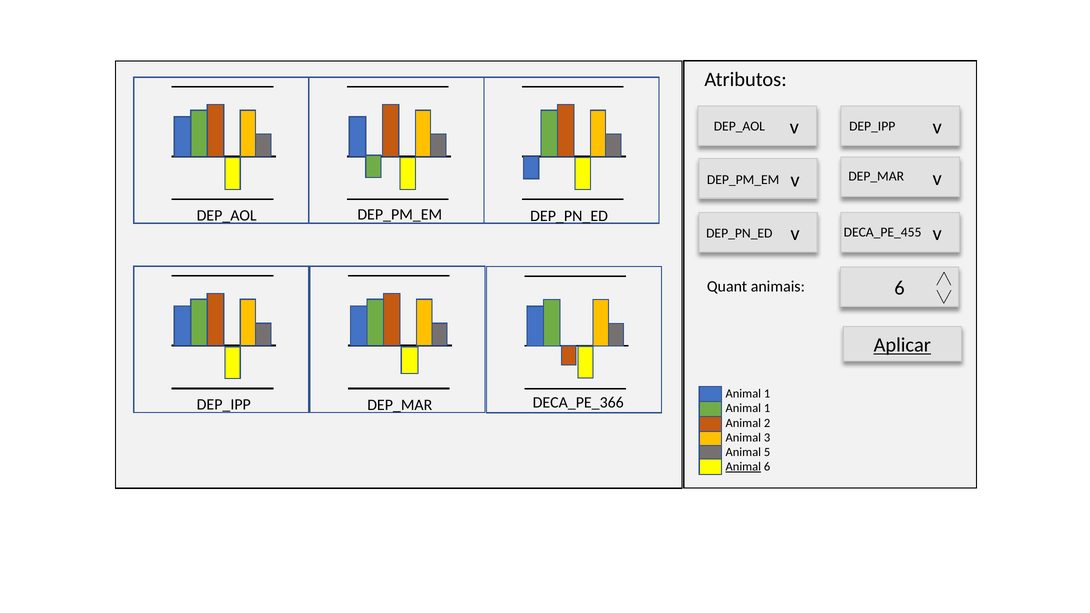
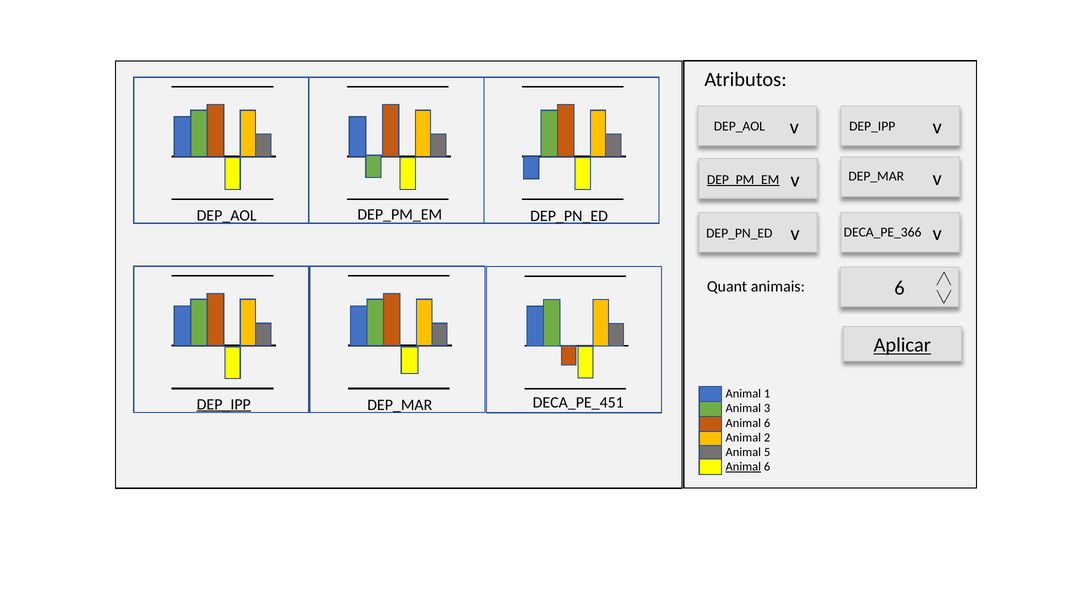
DEP_PM_EM underline: none -> present (743, 180)
DECA_PE_455: DECA_PE_455 -> DECA_PE_366 (883, 232)
DEP_IPP underline: none -> present (224, 404)
DECA_PE_366: DECA_PE_366 -> DECA_PE_451 (578, 403)
1: 1 -> 3 (767, 408)
2: 2 -> 6 (767, 423)
3: 3 -> 2 (767, 438)
